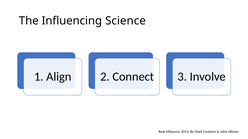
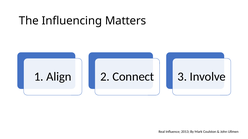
Science: Science -> Matters (126, 21)
